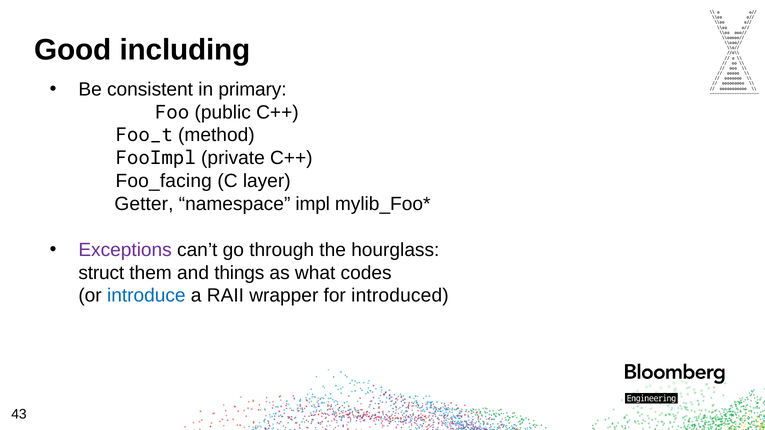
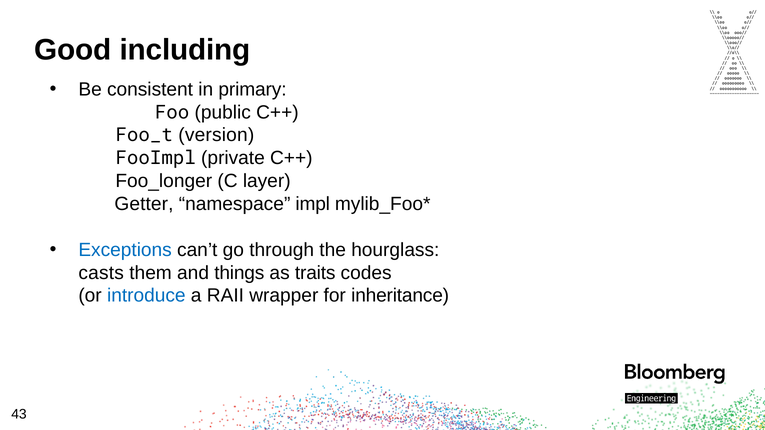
method: method -> version (216, 135)
Foo_facing: Foo_facing -> Foo_longer (164, 181)
Exceptions colour: purple -> blue (125, 250)
struct: struct -> casts (101, 273)
what: what -> traits (315, 273)
introduced: introduced -> inheritance (400, 296)
